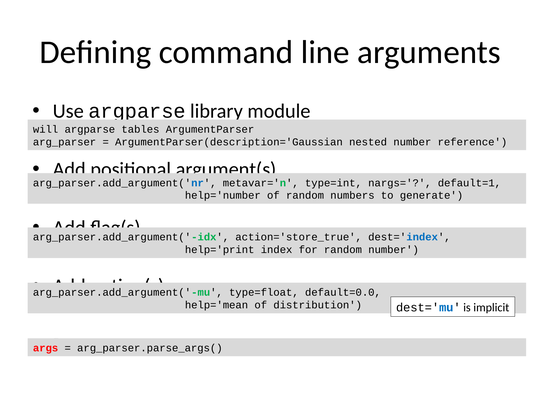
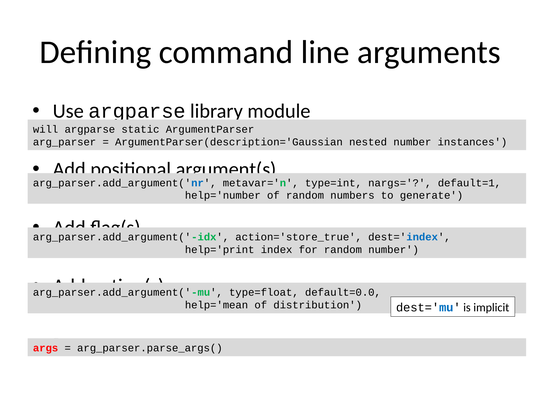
tables: tables -> static (140, 129)
reference: reference -> instances (472, 142)
